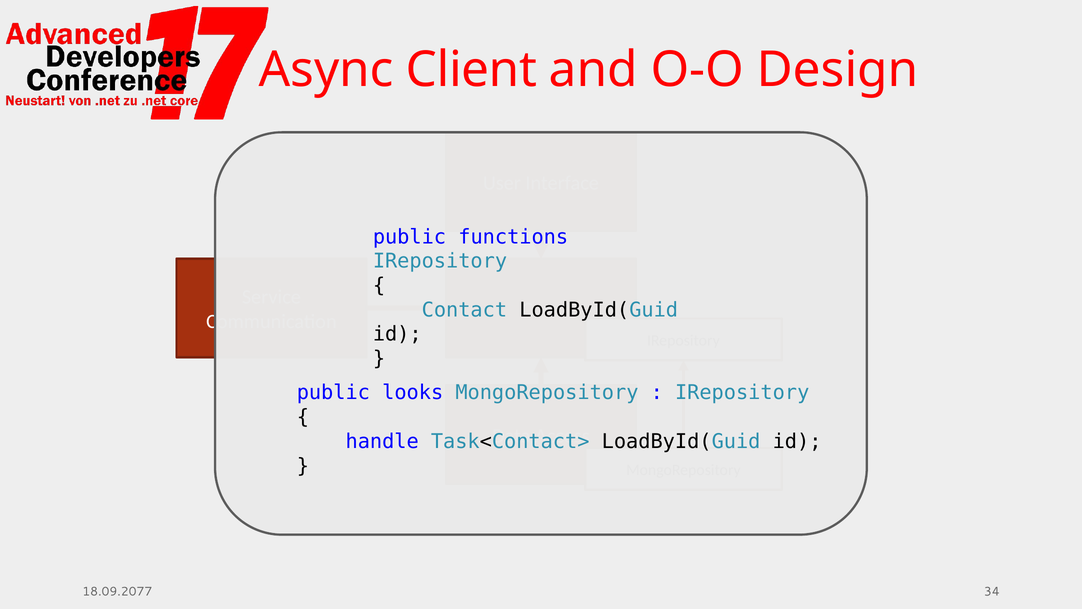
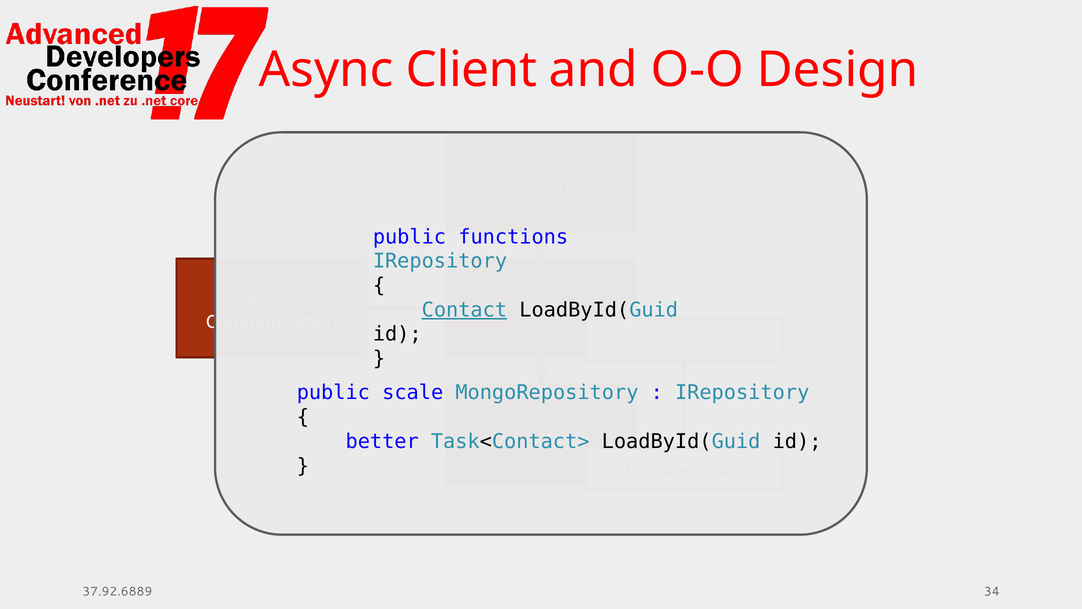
Contact underline: none -> present (464, 310)
looks: looks -> scale (413, 393)
handle: handle -> better (382, 441)
18.09.2077: 18.09.2077 -> 37.92.6889 (117, 591)
